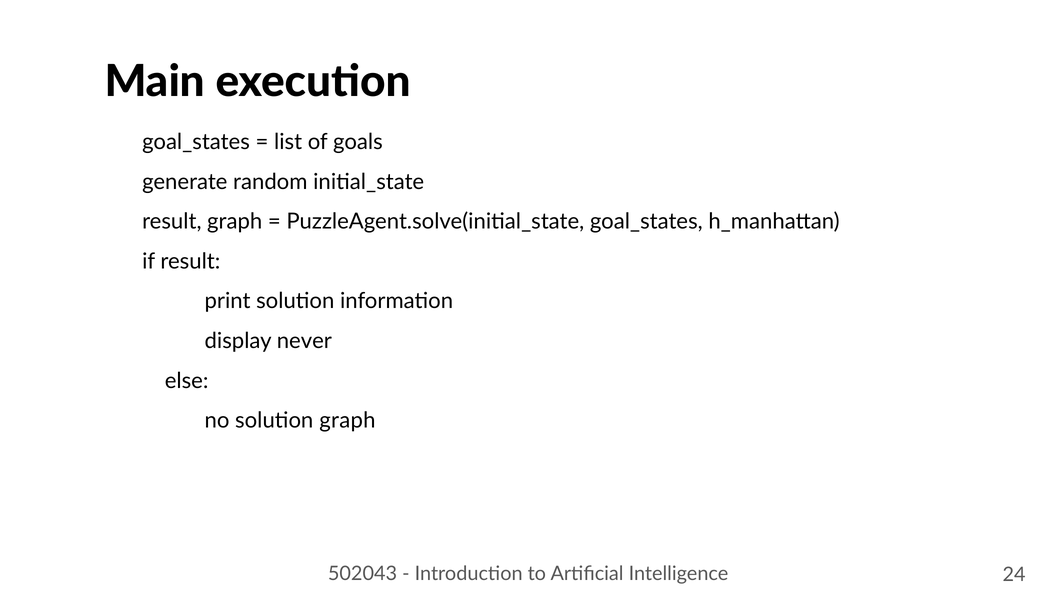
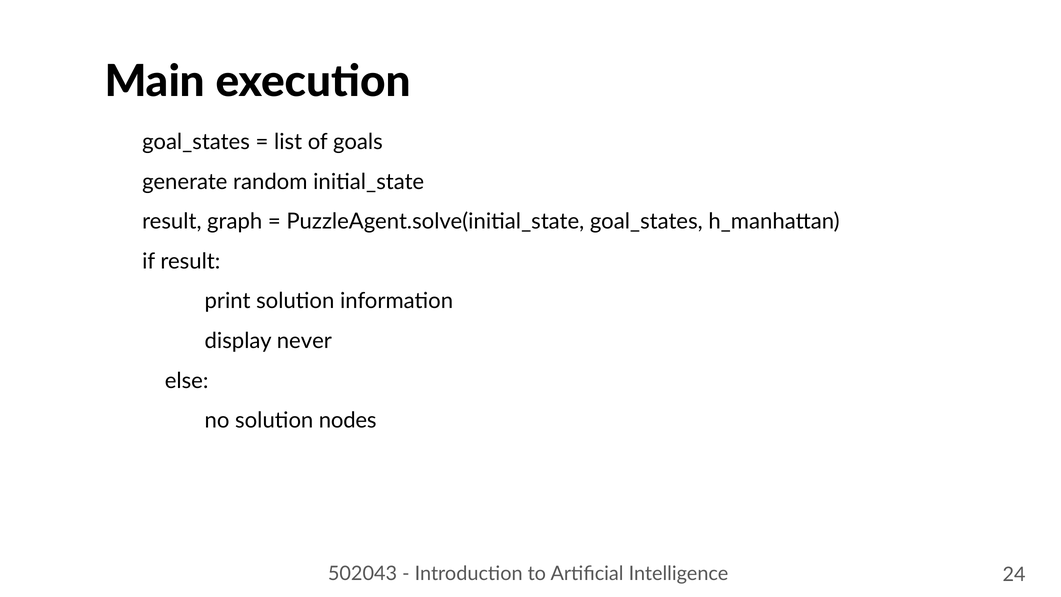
solution graph: graph -> nodes (348, 420)
